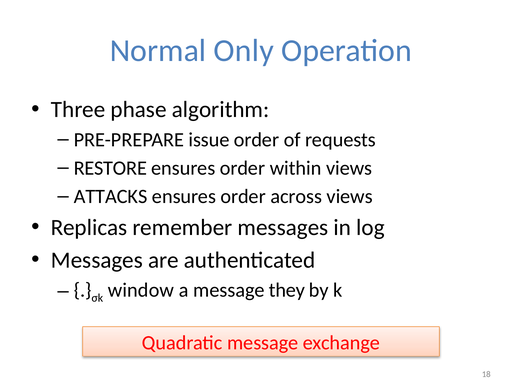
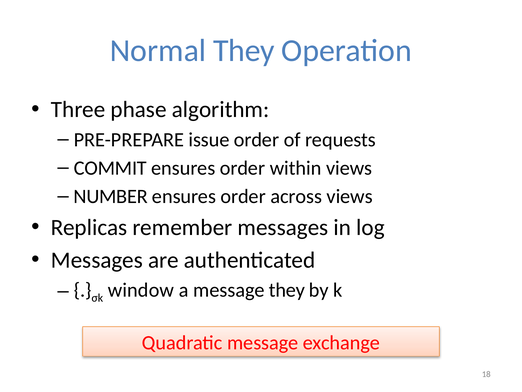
Normal Only: Only -> They (244, 51)
RESTORE: RESTORE -> COMMIT (110, 168)
ATTACKS: ATTACKS -> NUMBER (111, 196)
